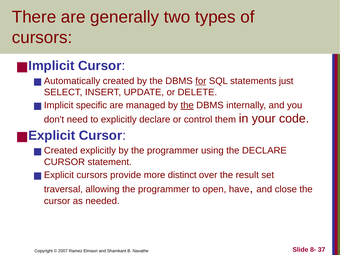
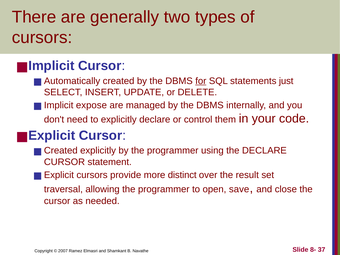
specific: specific -> expose (91, 105)
the underline: present -> none (187, 105)
have: have -> save (239, 189)
